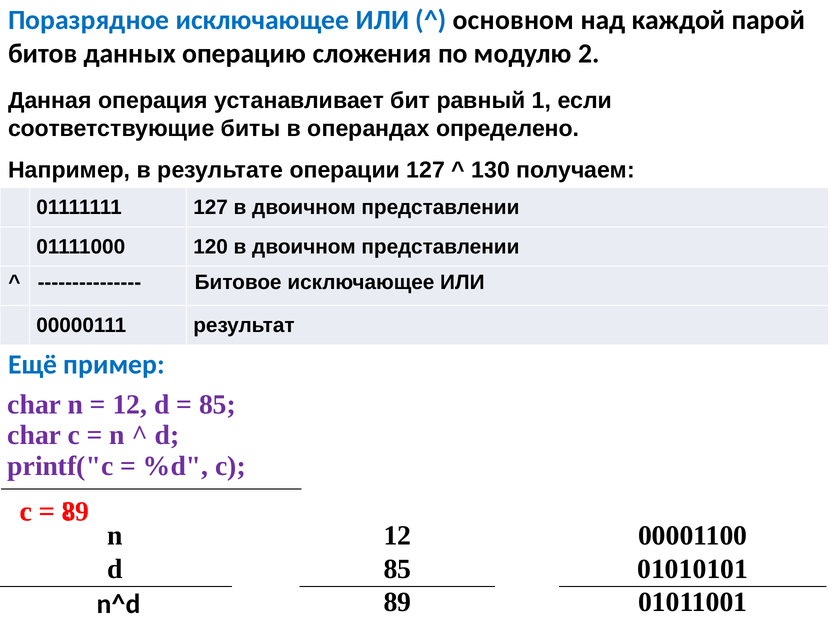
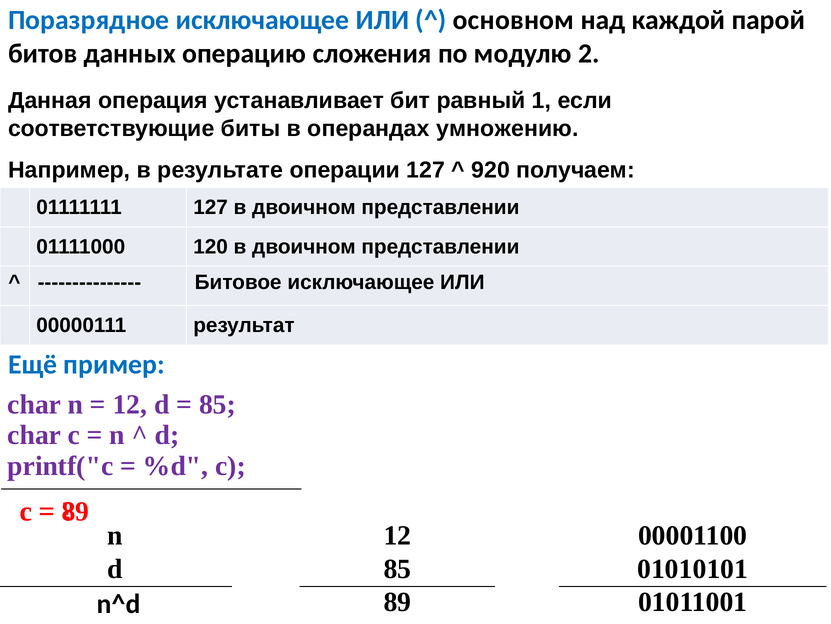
определено: определено -> умножению (507, 128)
130: 130 -> 920 (491, 170)
